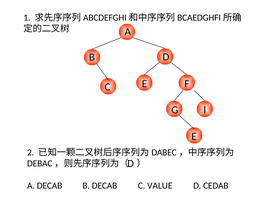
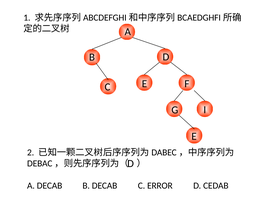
VALUE: VALUE -> ERROR (160, 185)
